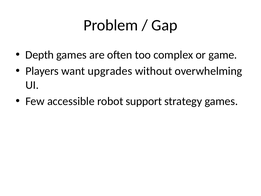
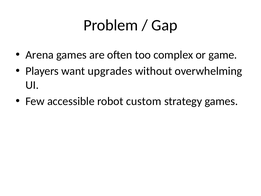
Depth: Depth -> Arena (40, 55)
support: support -> custom (144, 101)
